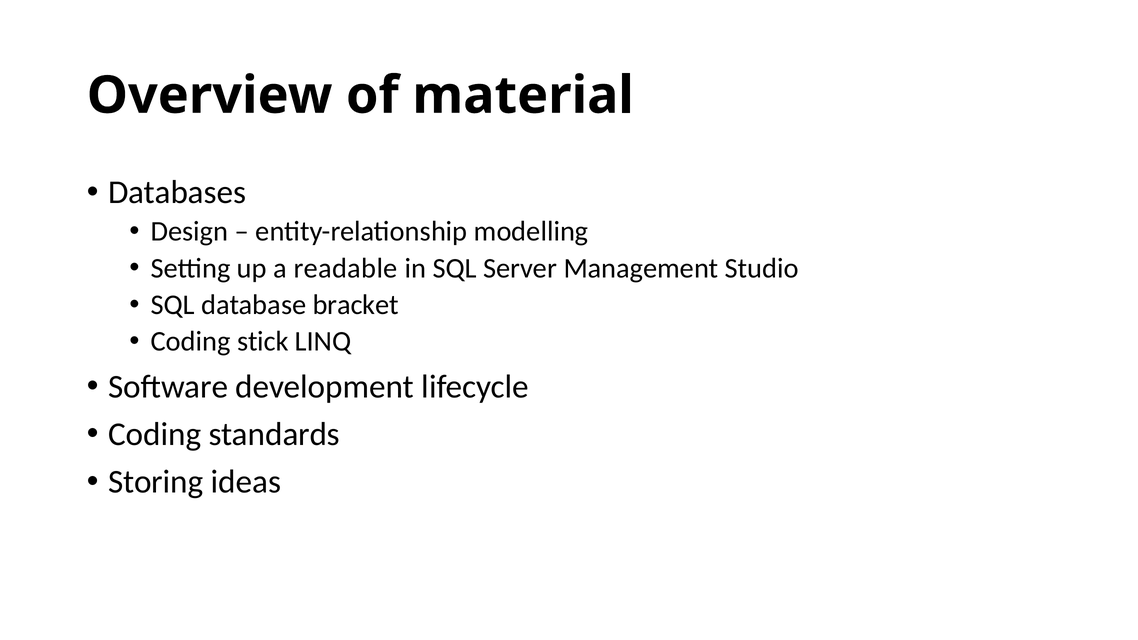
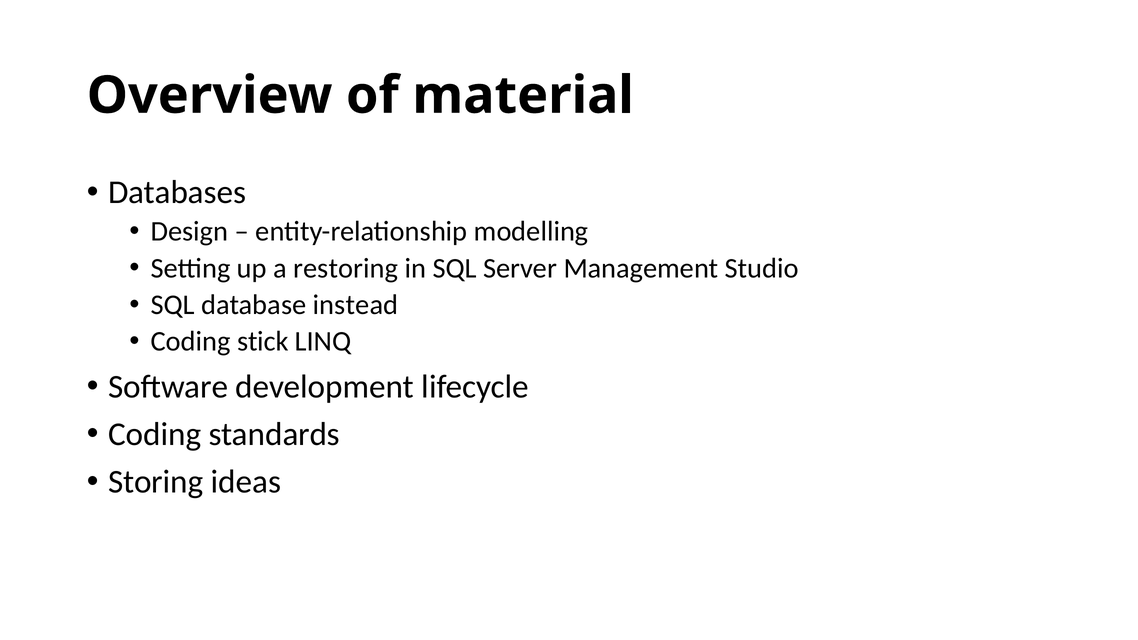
readable: readable -> restoring (346, 268)
bracket: bracket -> instead (355, 305)
